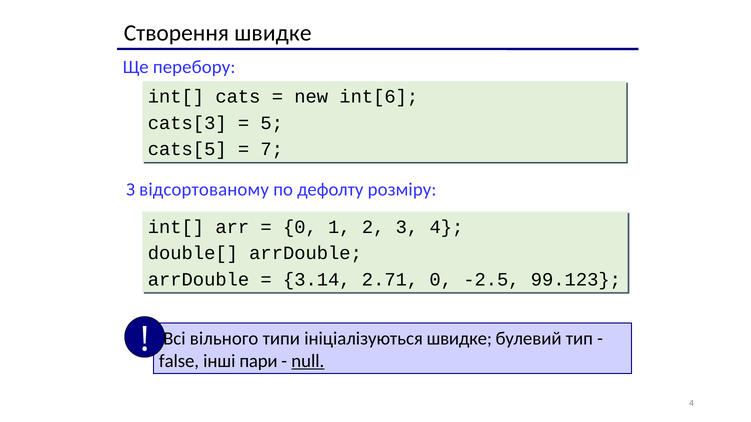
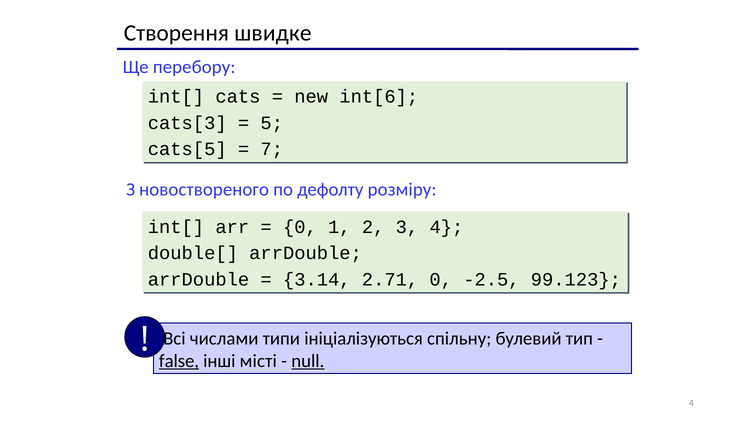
відсортованому: відсортованому -> новоствореного (204, 190)
вільного: вільного -> числами (224, 339)
ініціалізуються швидке: швидке -> спільну (459, 339)
false underline: none -> present (179, 361)
пари: пари -> місті (258, 361)
